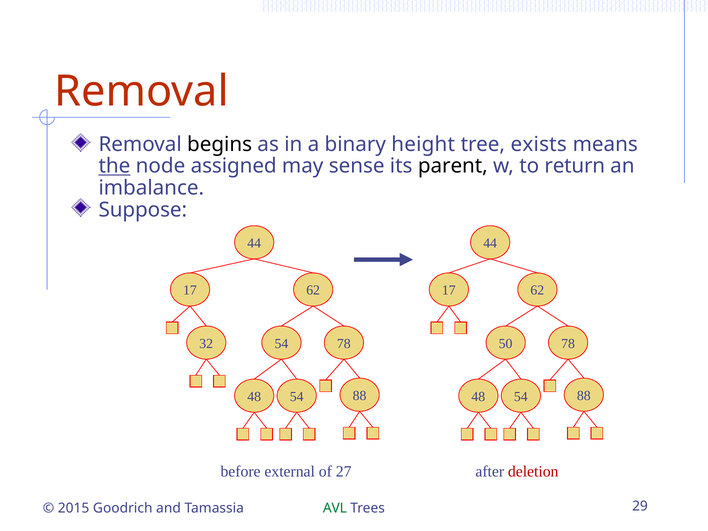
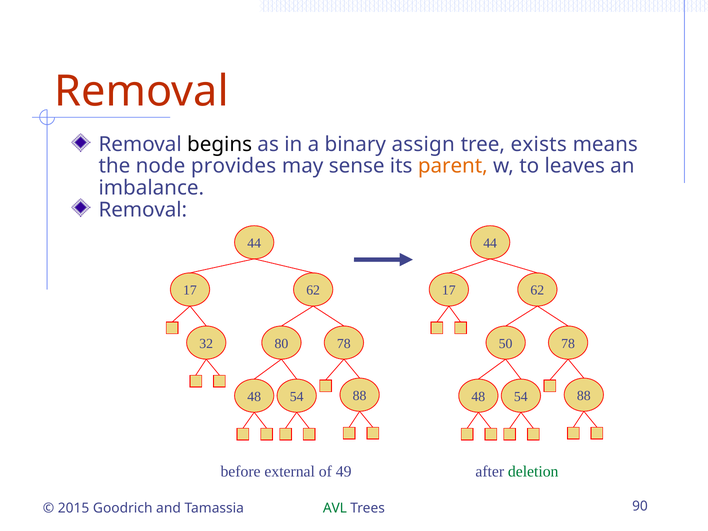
height: height -> assign (423, 144)
the underline: present -> none (114, 166)
assigned: assigned -> provides (234, 166)
parent colour: black -> orange (453, 166)
return: return -> leaves (575, 166)
Suppose: Suppose -> Removal (143, 210)
32 54: 54 -> 80 (281, 344)
27: 27 -> 49 (344, 472)
deletion colour: red -> green (533, 472)
29: 29 -> 90 (640, 506)
